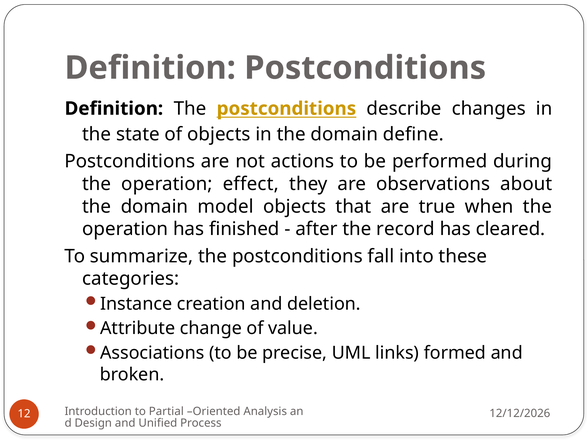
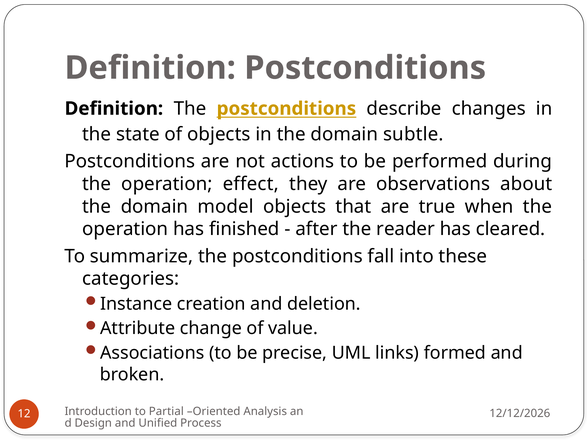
define: define -> subtle (413, 134)
record: record -> reader (406, 229)
